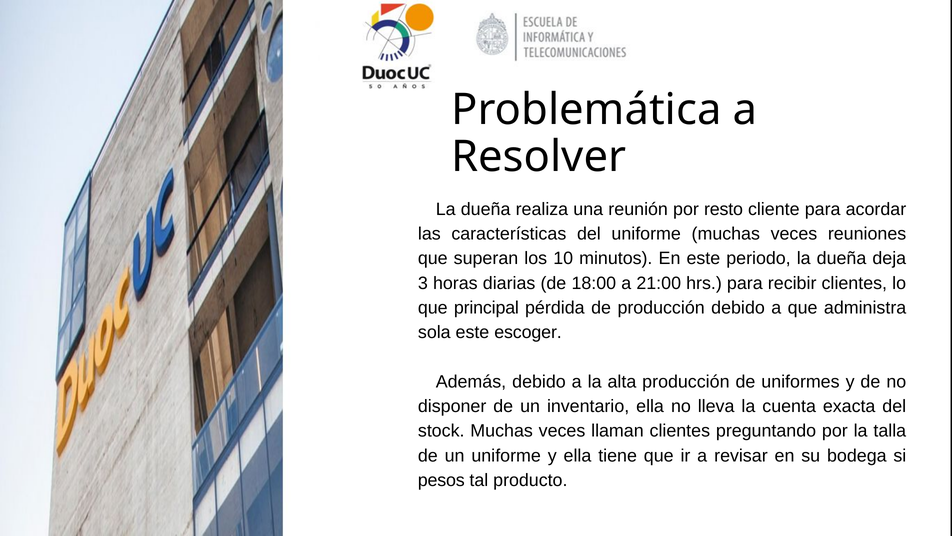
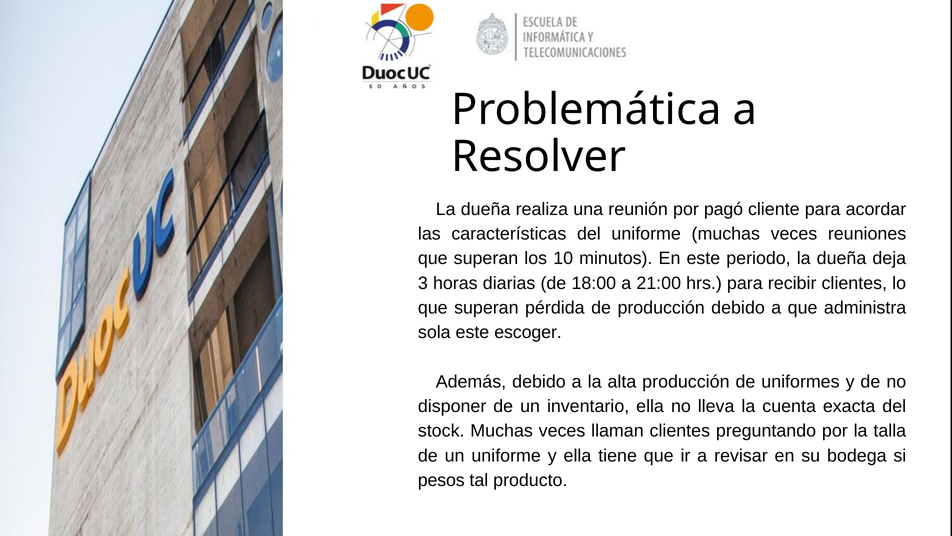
resto: resto -> pagó (724, 209)
principal: principal -> superan (486, 307)
